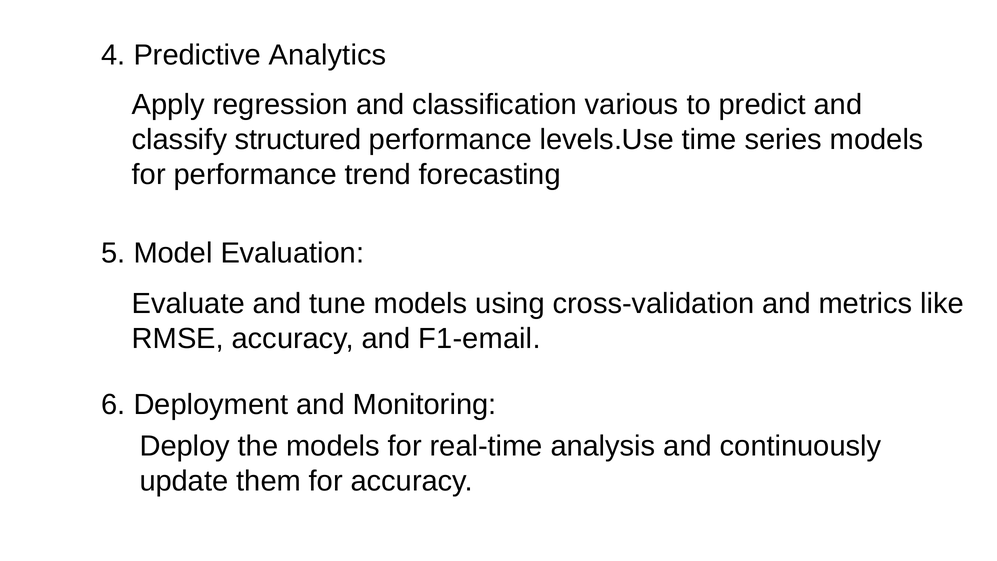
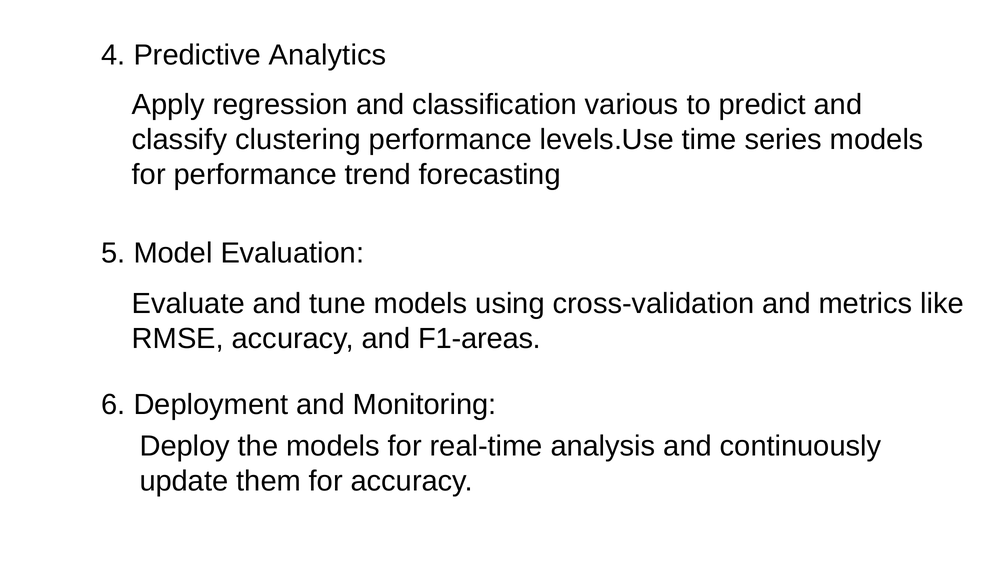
structured: structured -> clustering (298, 139)
F1-email: F1-email -> F1-areas (480, 338)
